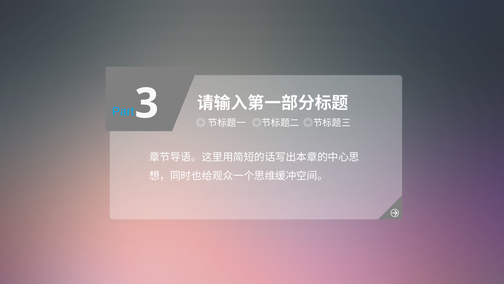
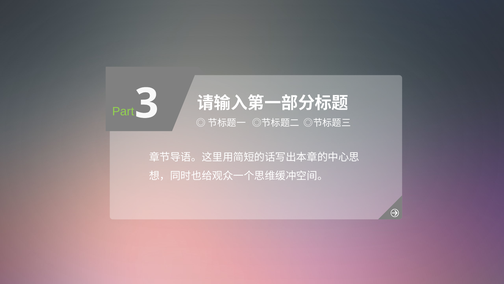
Part colour: light blue -> light green (123, 111)
